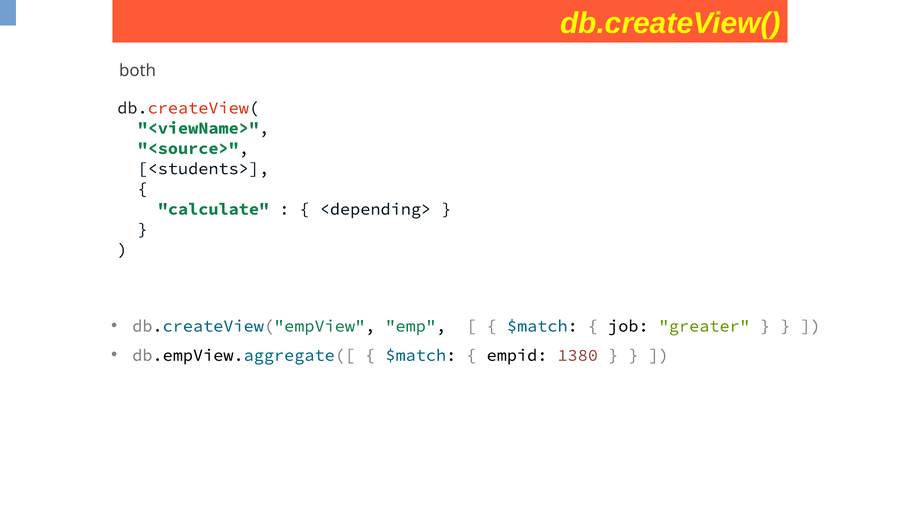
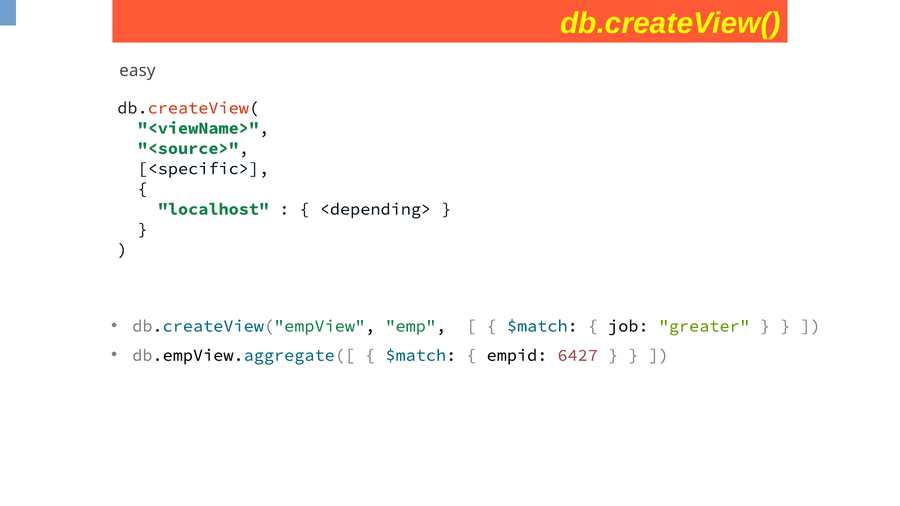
both: both -> easy (137, 71)
<students>: <students> -> <specific> (203, 169)
calculate: calculate -> localhost (213, 209)
1380: 1380 -> 6427 (578, 355)
